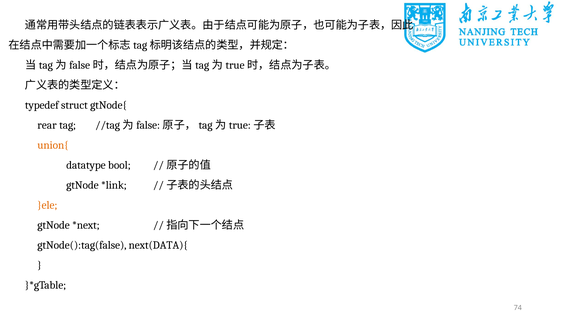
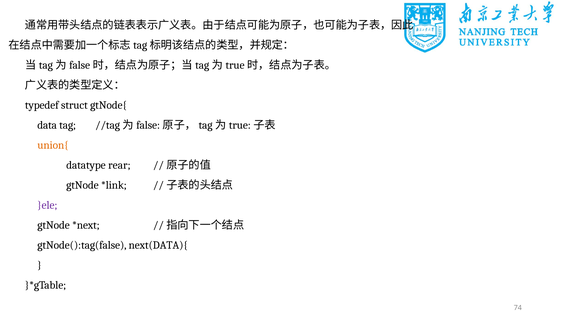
rear: rear -> data (47, 125)
bool: bool -> rear (119, 165)
}ele colour: orange -> purple (47, 205)
